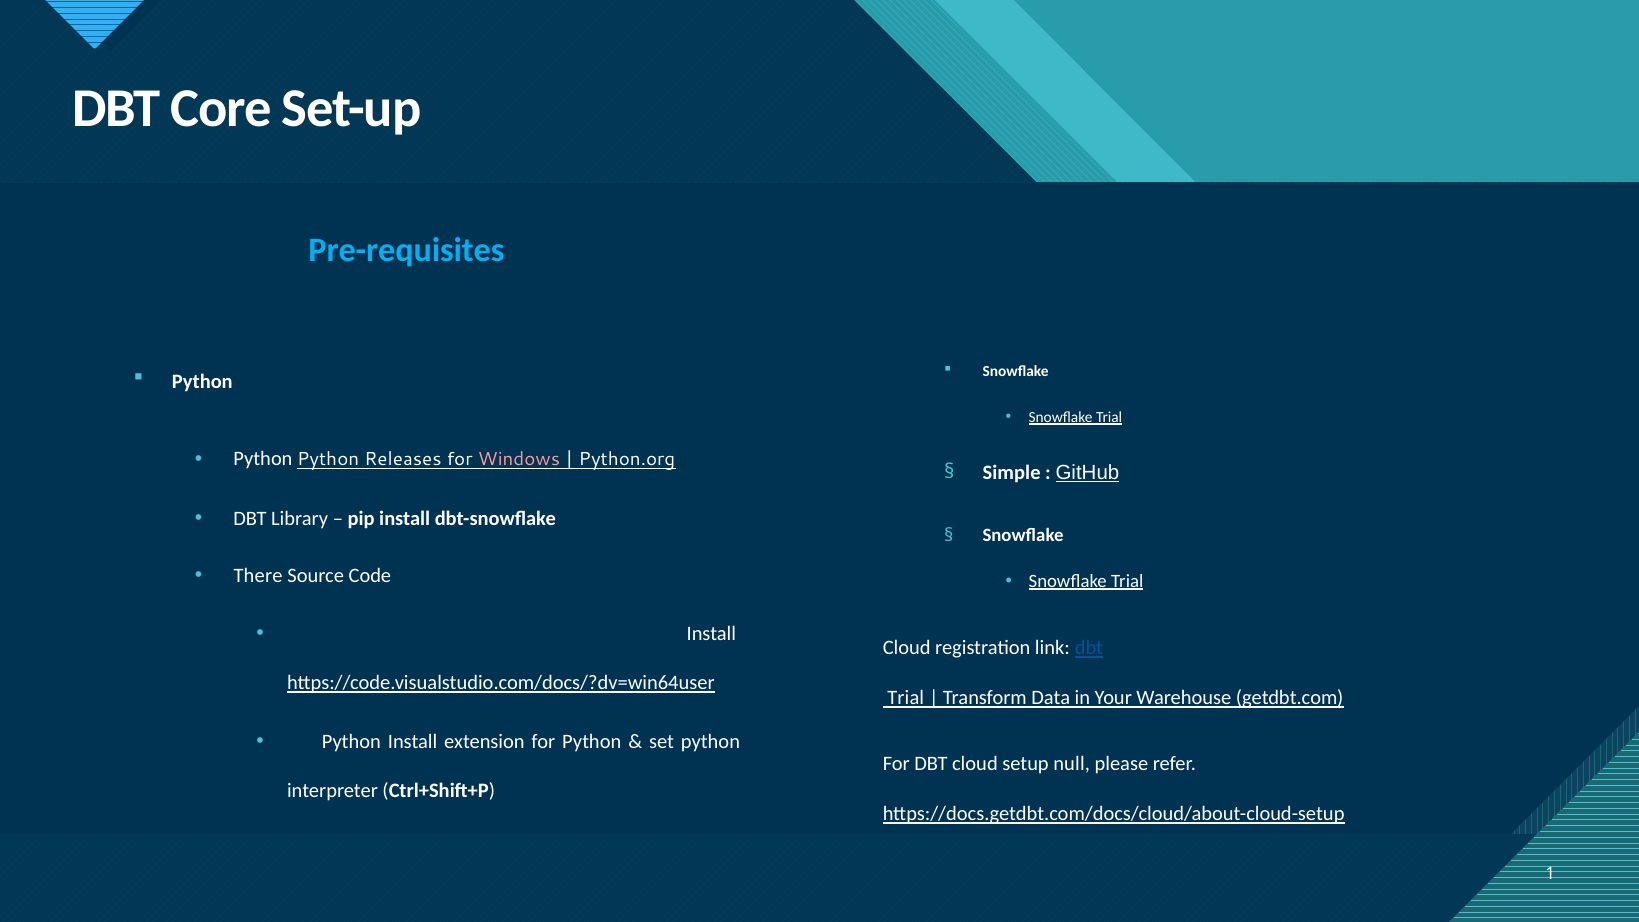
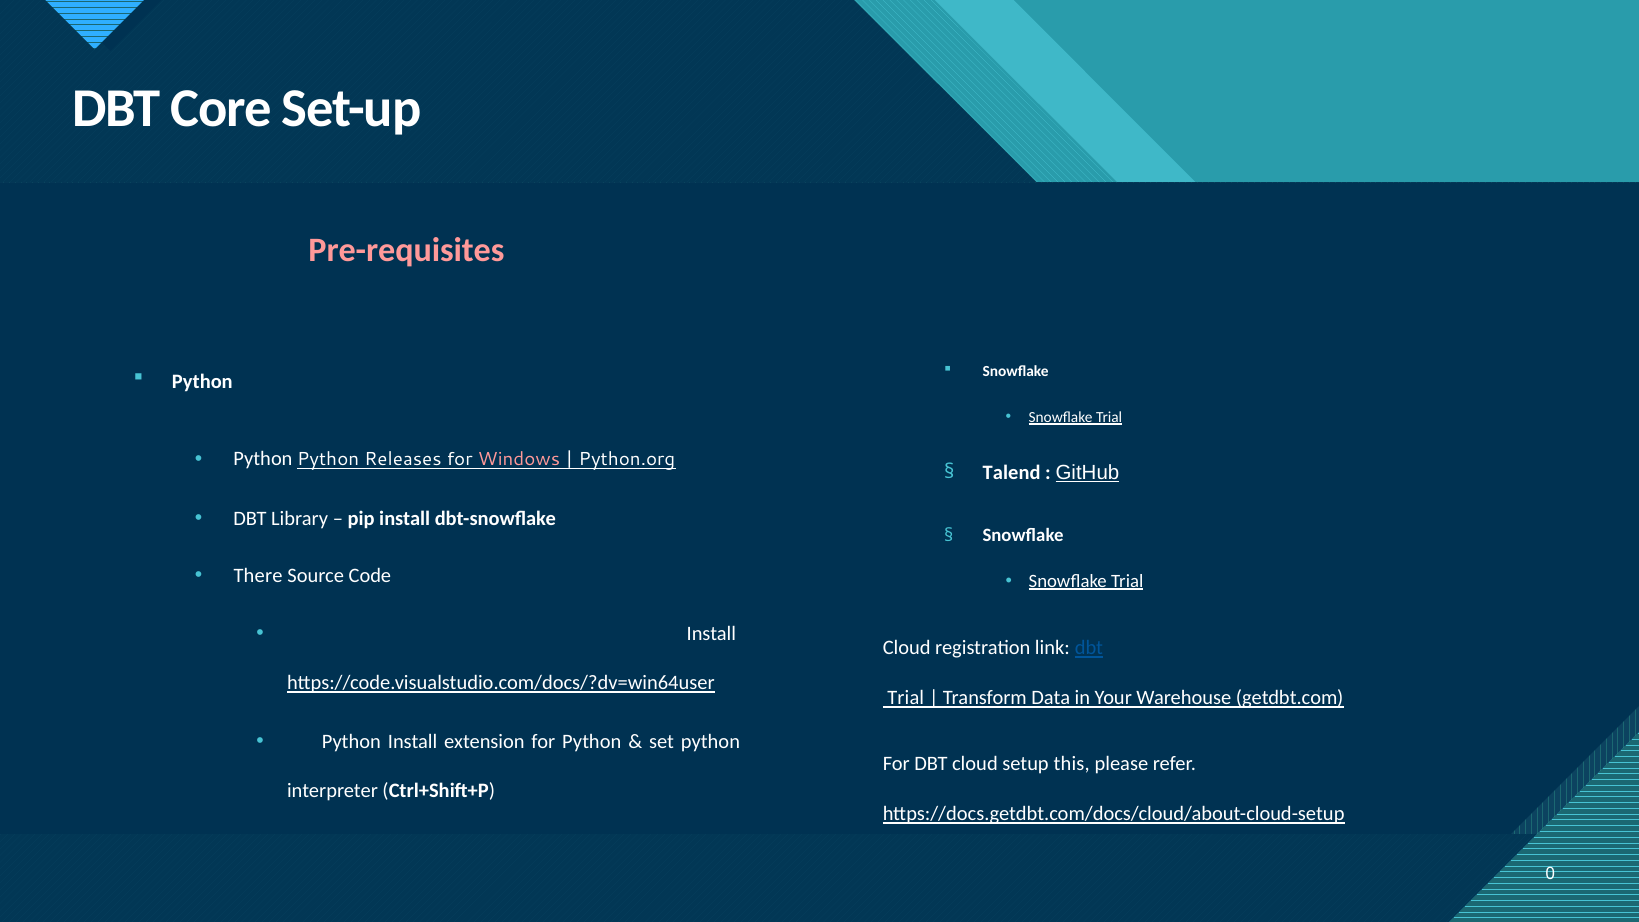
Pre-requisites colour: light blue -> pink (406, 250)
Simple: Simple -> Talend (1012, 473)
null: null -> this (1072, 764)
1: 1 -> 0 (1550, 873)
